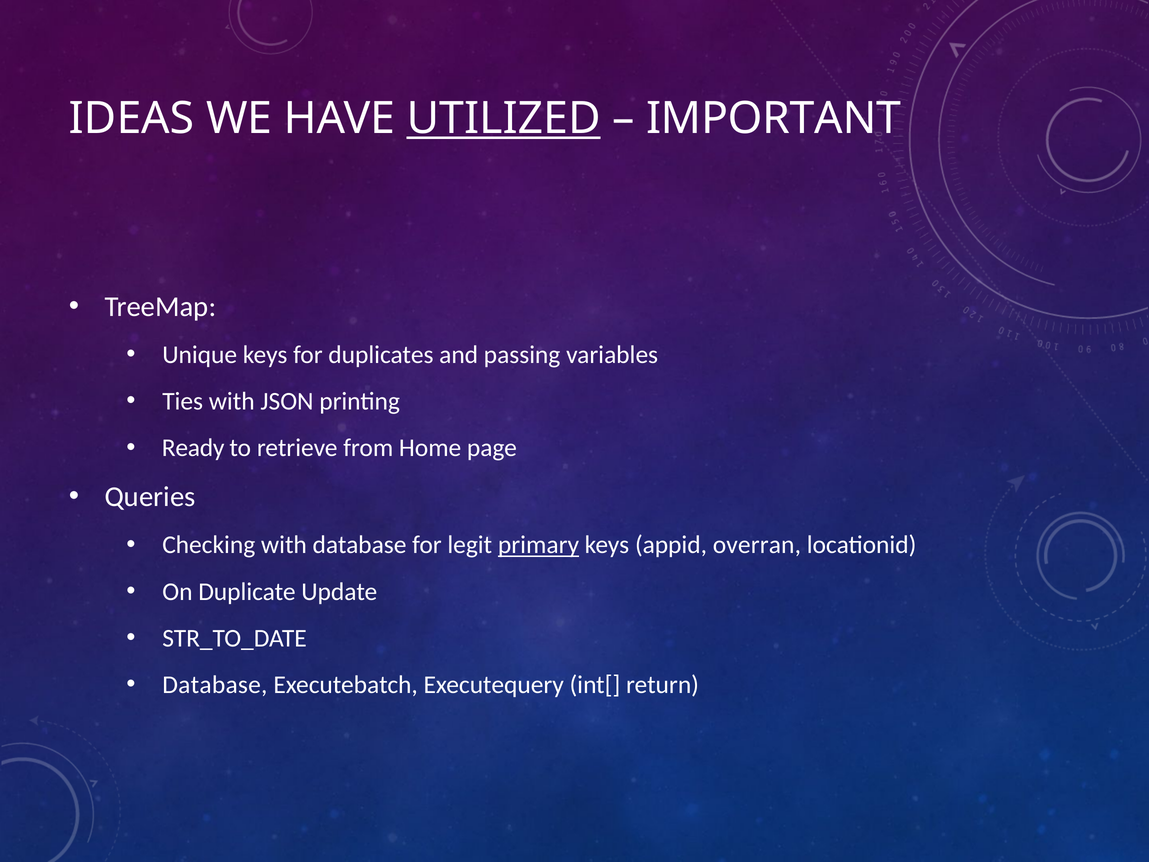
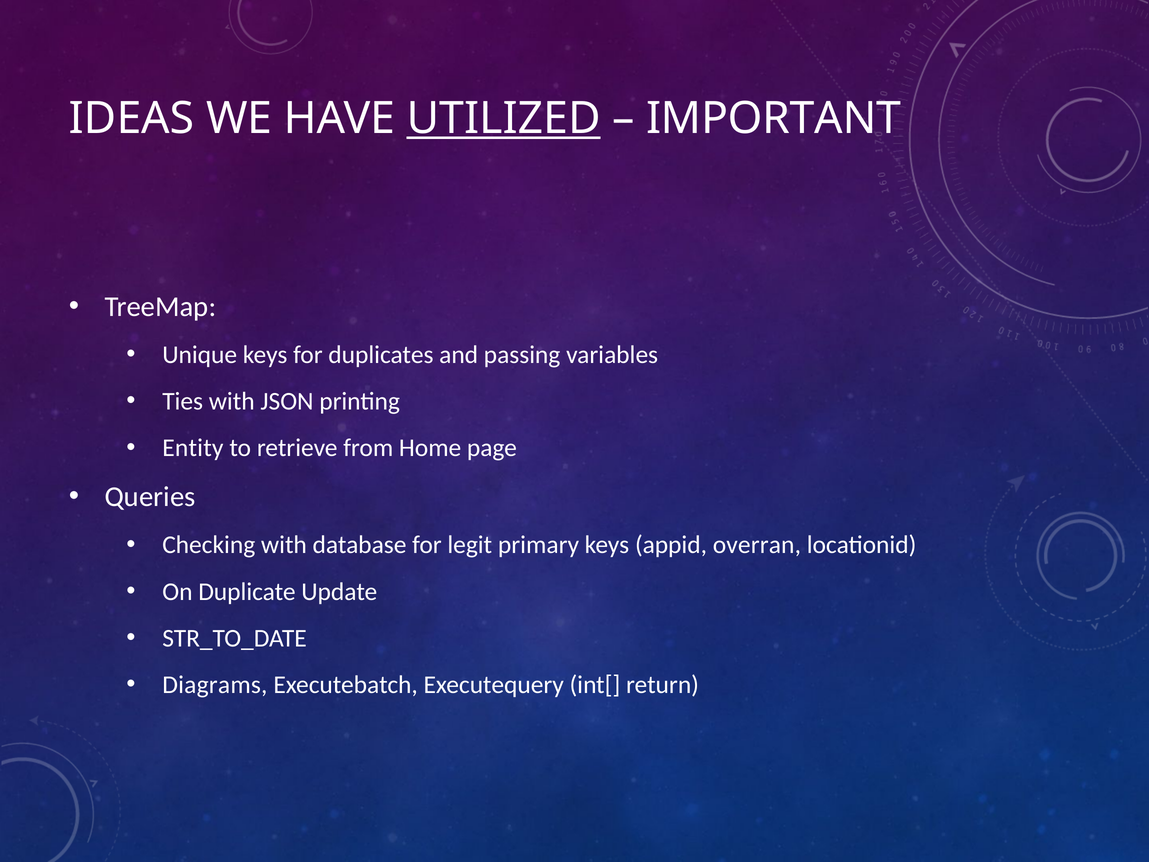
Ready: Ready -> Entity (193, 448)
primary underline: present -> none (538, 545)
Database: Database -> Diagrams (215, 685)
